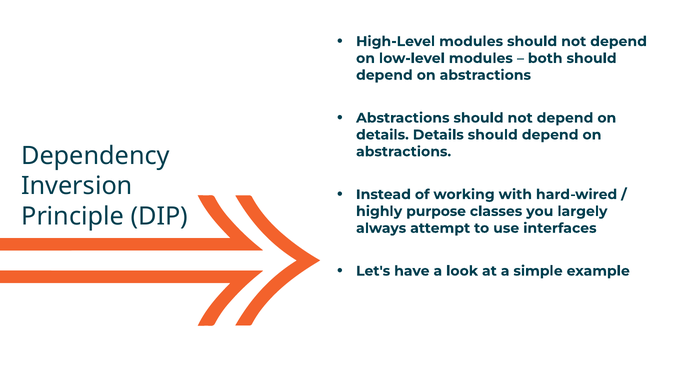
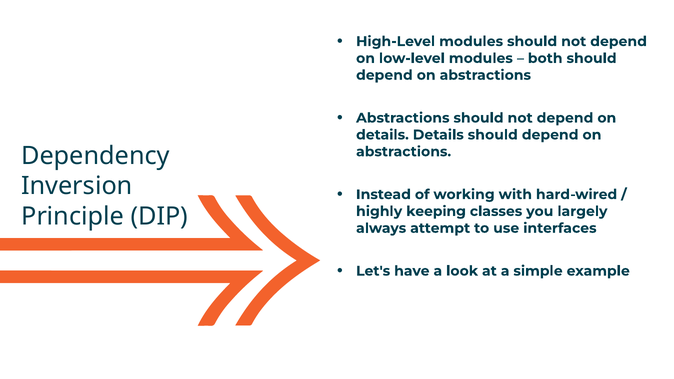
purpose: purpose -> keeping (436, 211)
